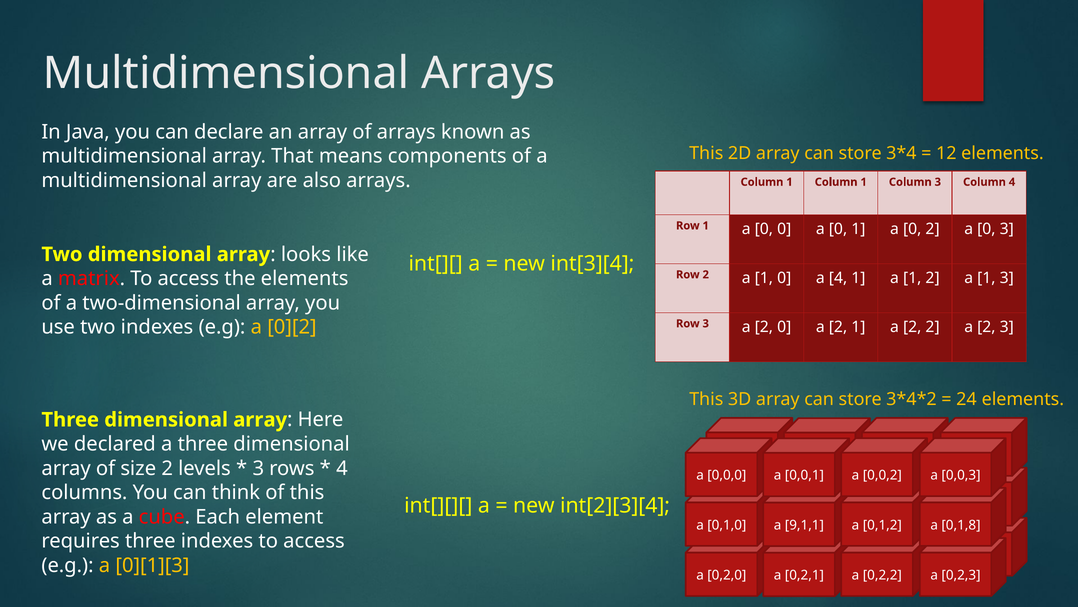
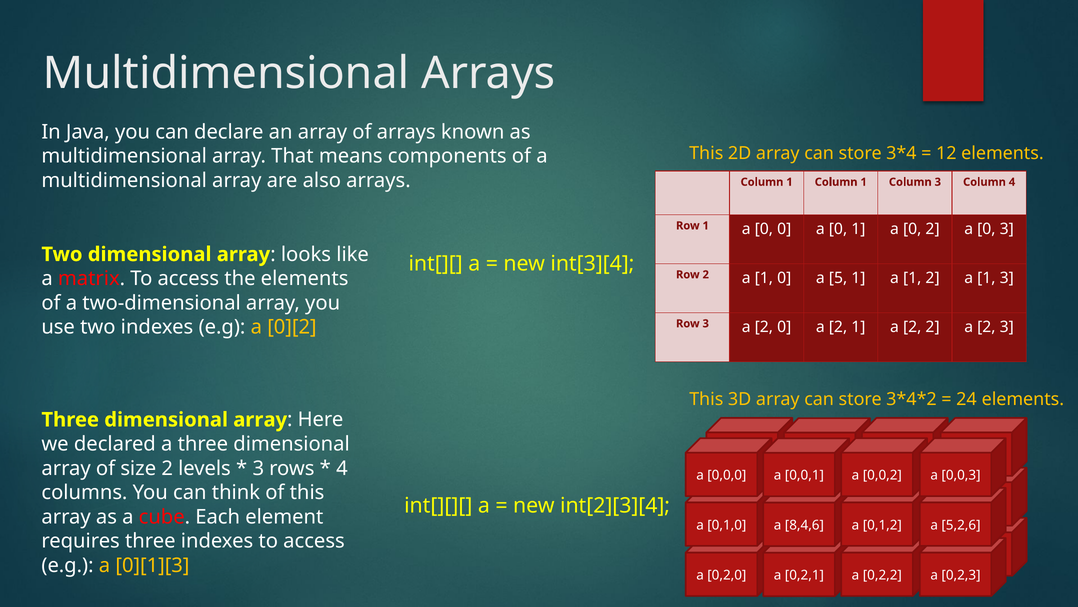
a 4: 4 -> 5 (838, 278)
0,1,8: 0,1,8 -> 5,2,6 (961, 525)
9,1,1: 9,1,1 -> 8,4,6 (804, 525)
